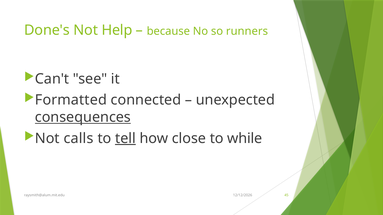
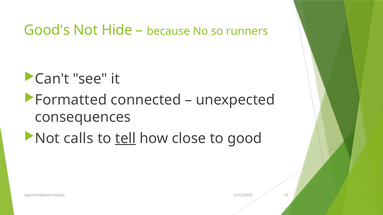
Done's: Done's -> Good's (47, 30)
Help: Help -> Hide (117, 30)
consequences underline: present -> none (83, 117)
while: while -> good (245, 139)
